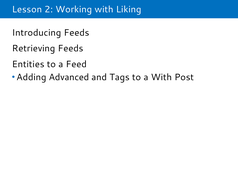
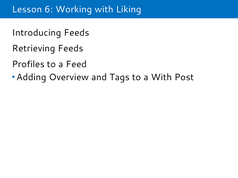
2: 2 -> 6 (49, 9)
Entities: Entities -> Profiles (28, 64)
Advanced: Advanced -> Overview (69, 77)
